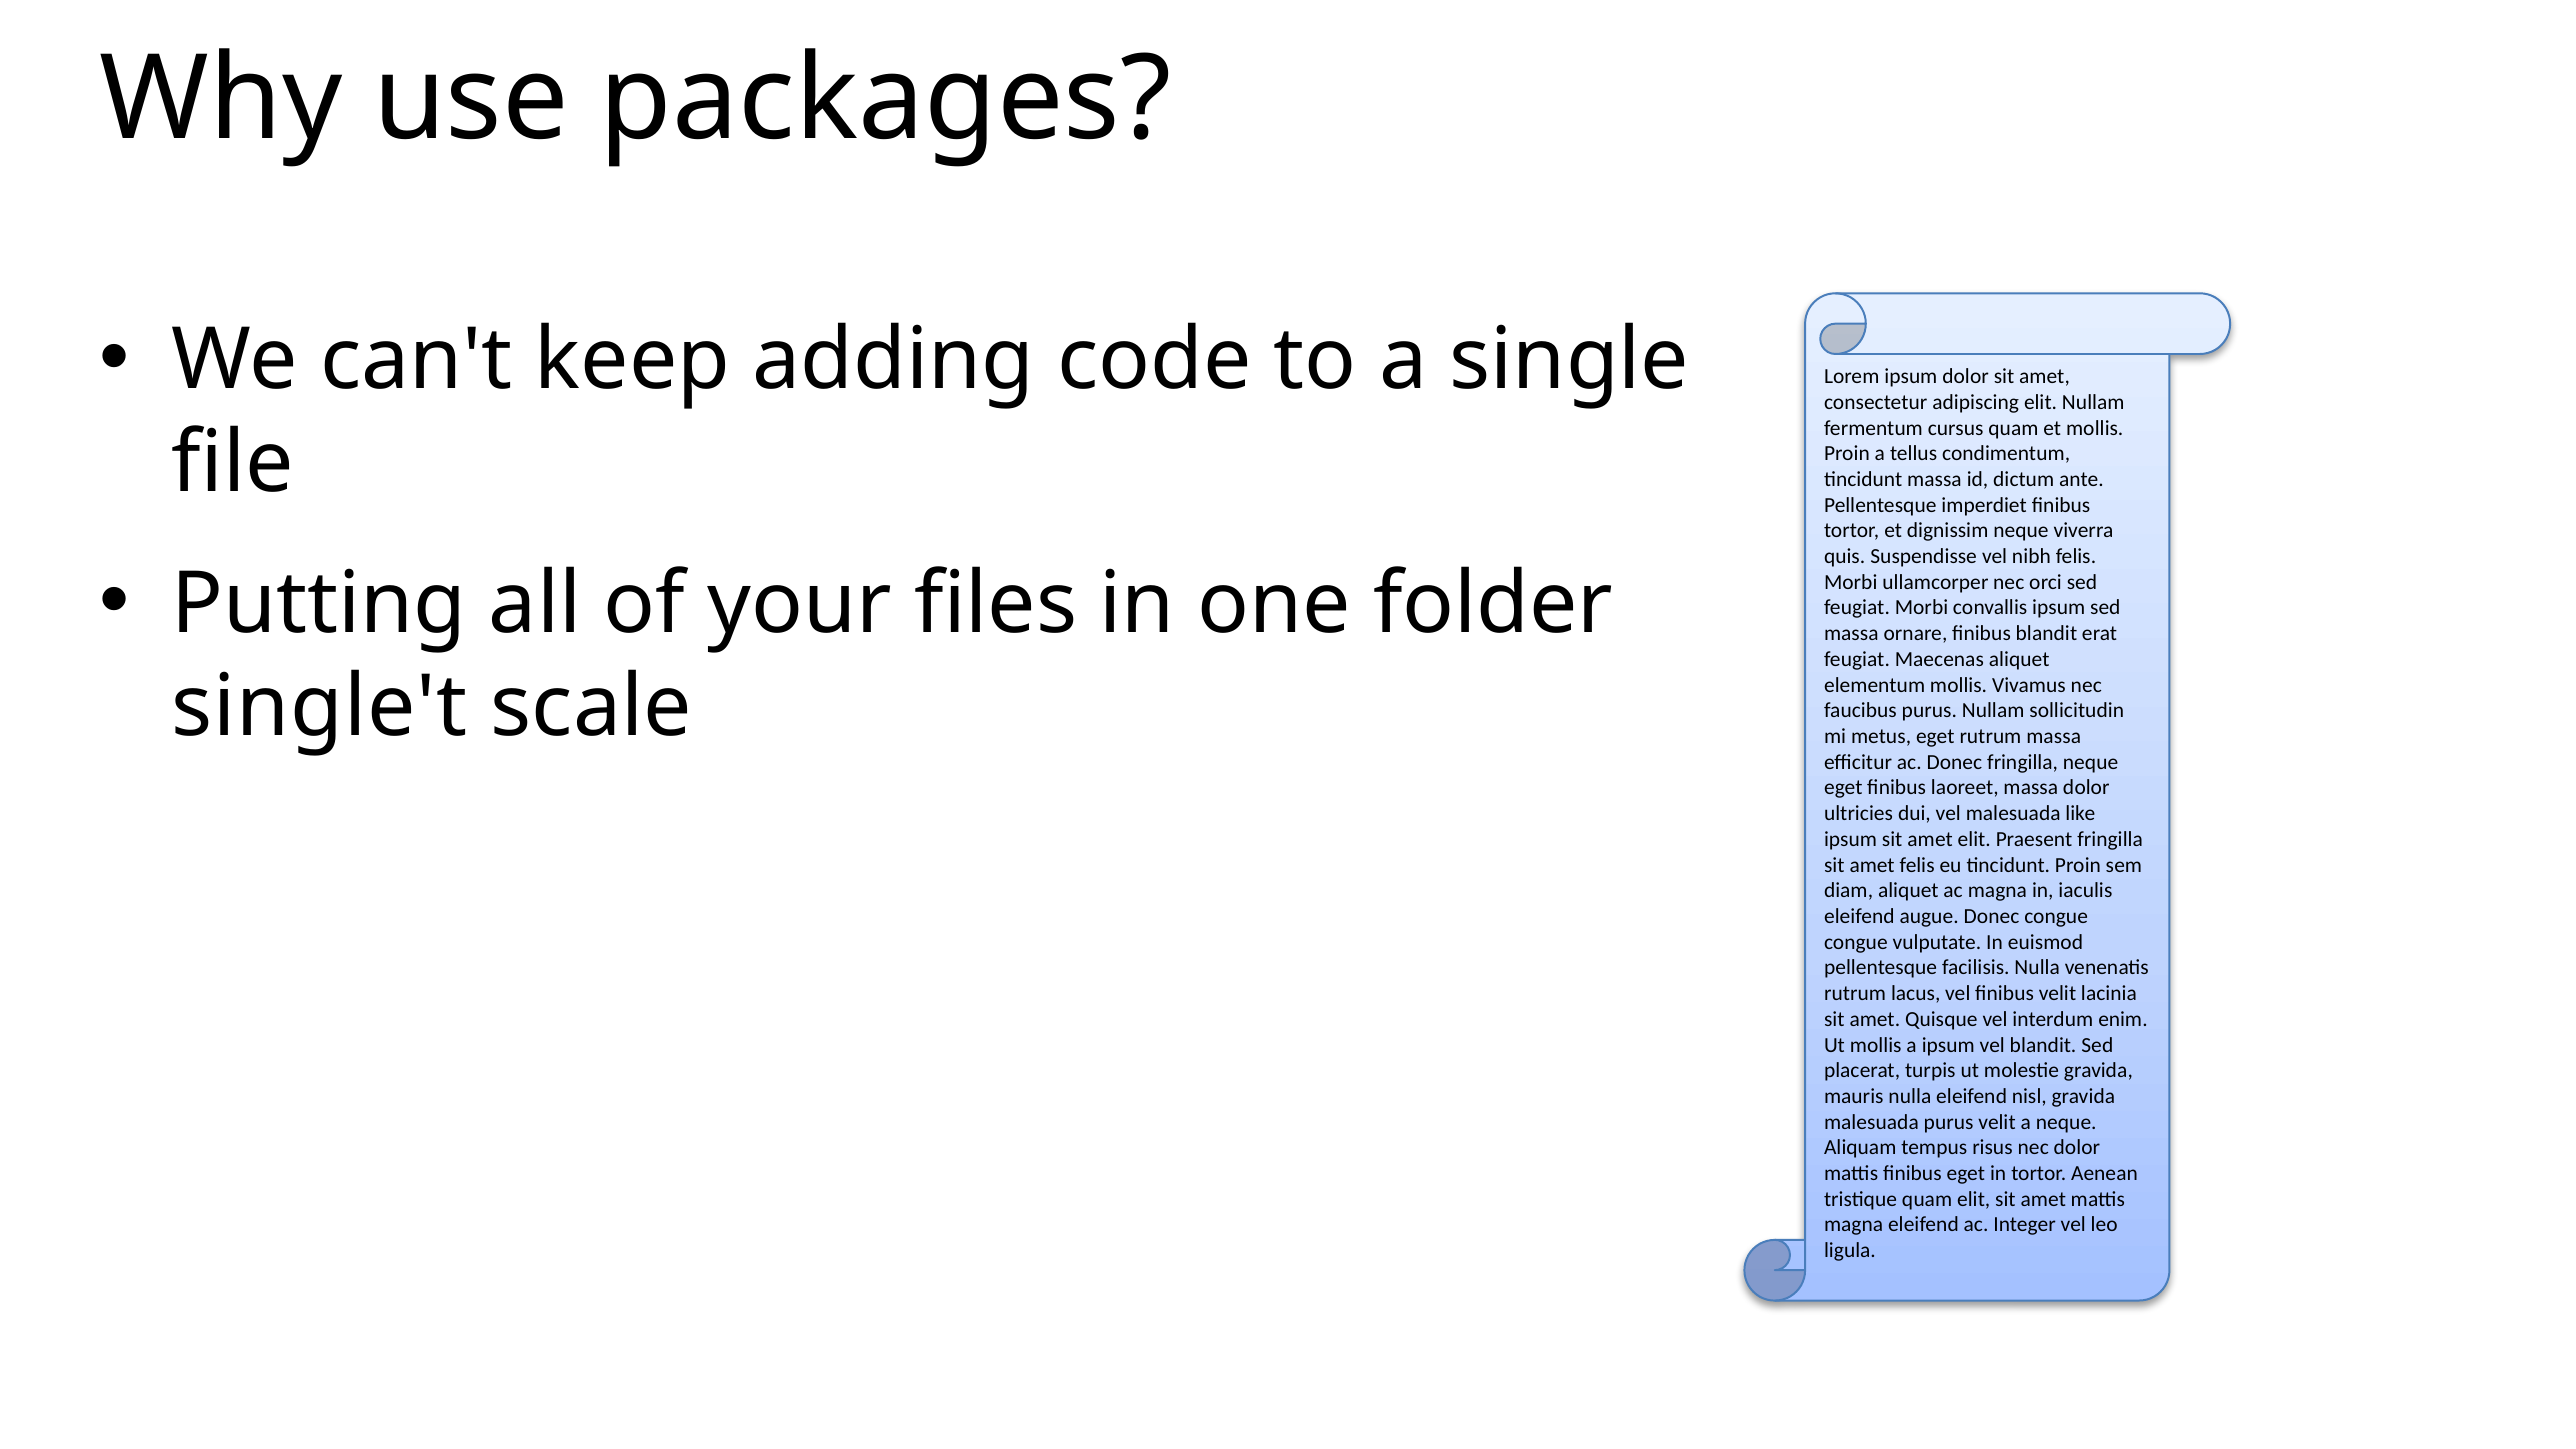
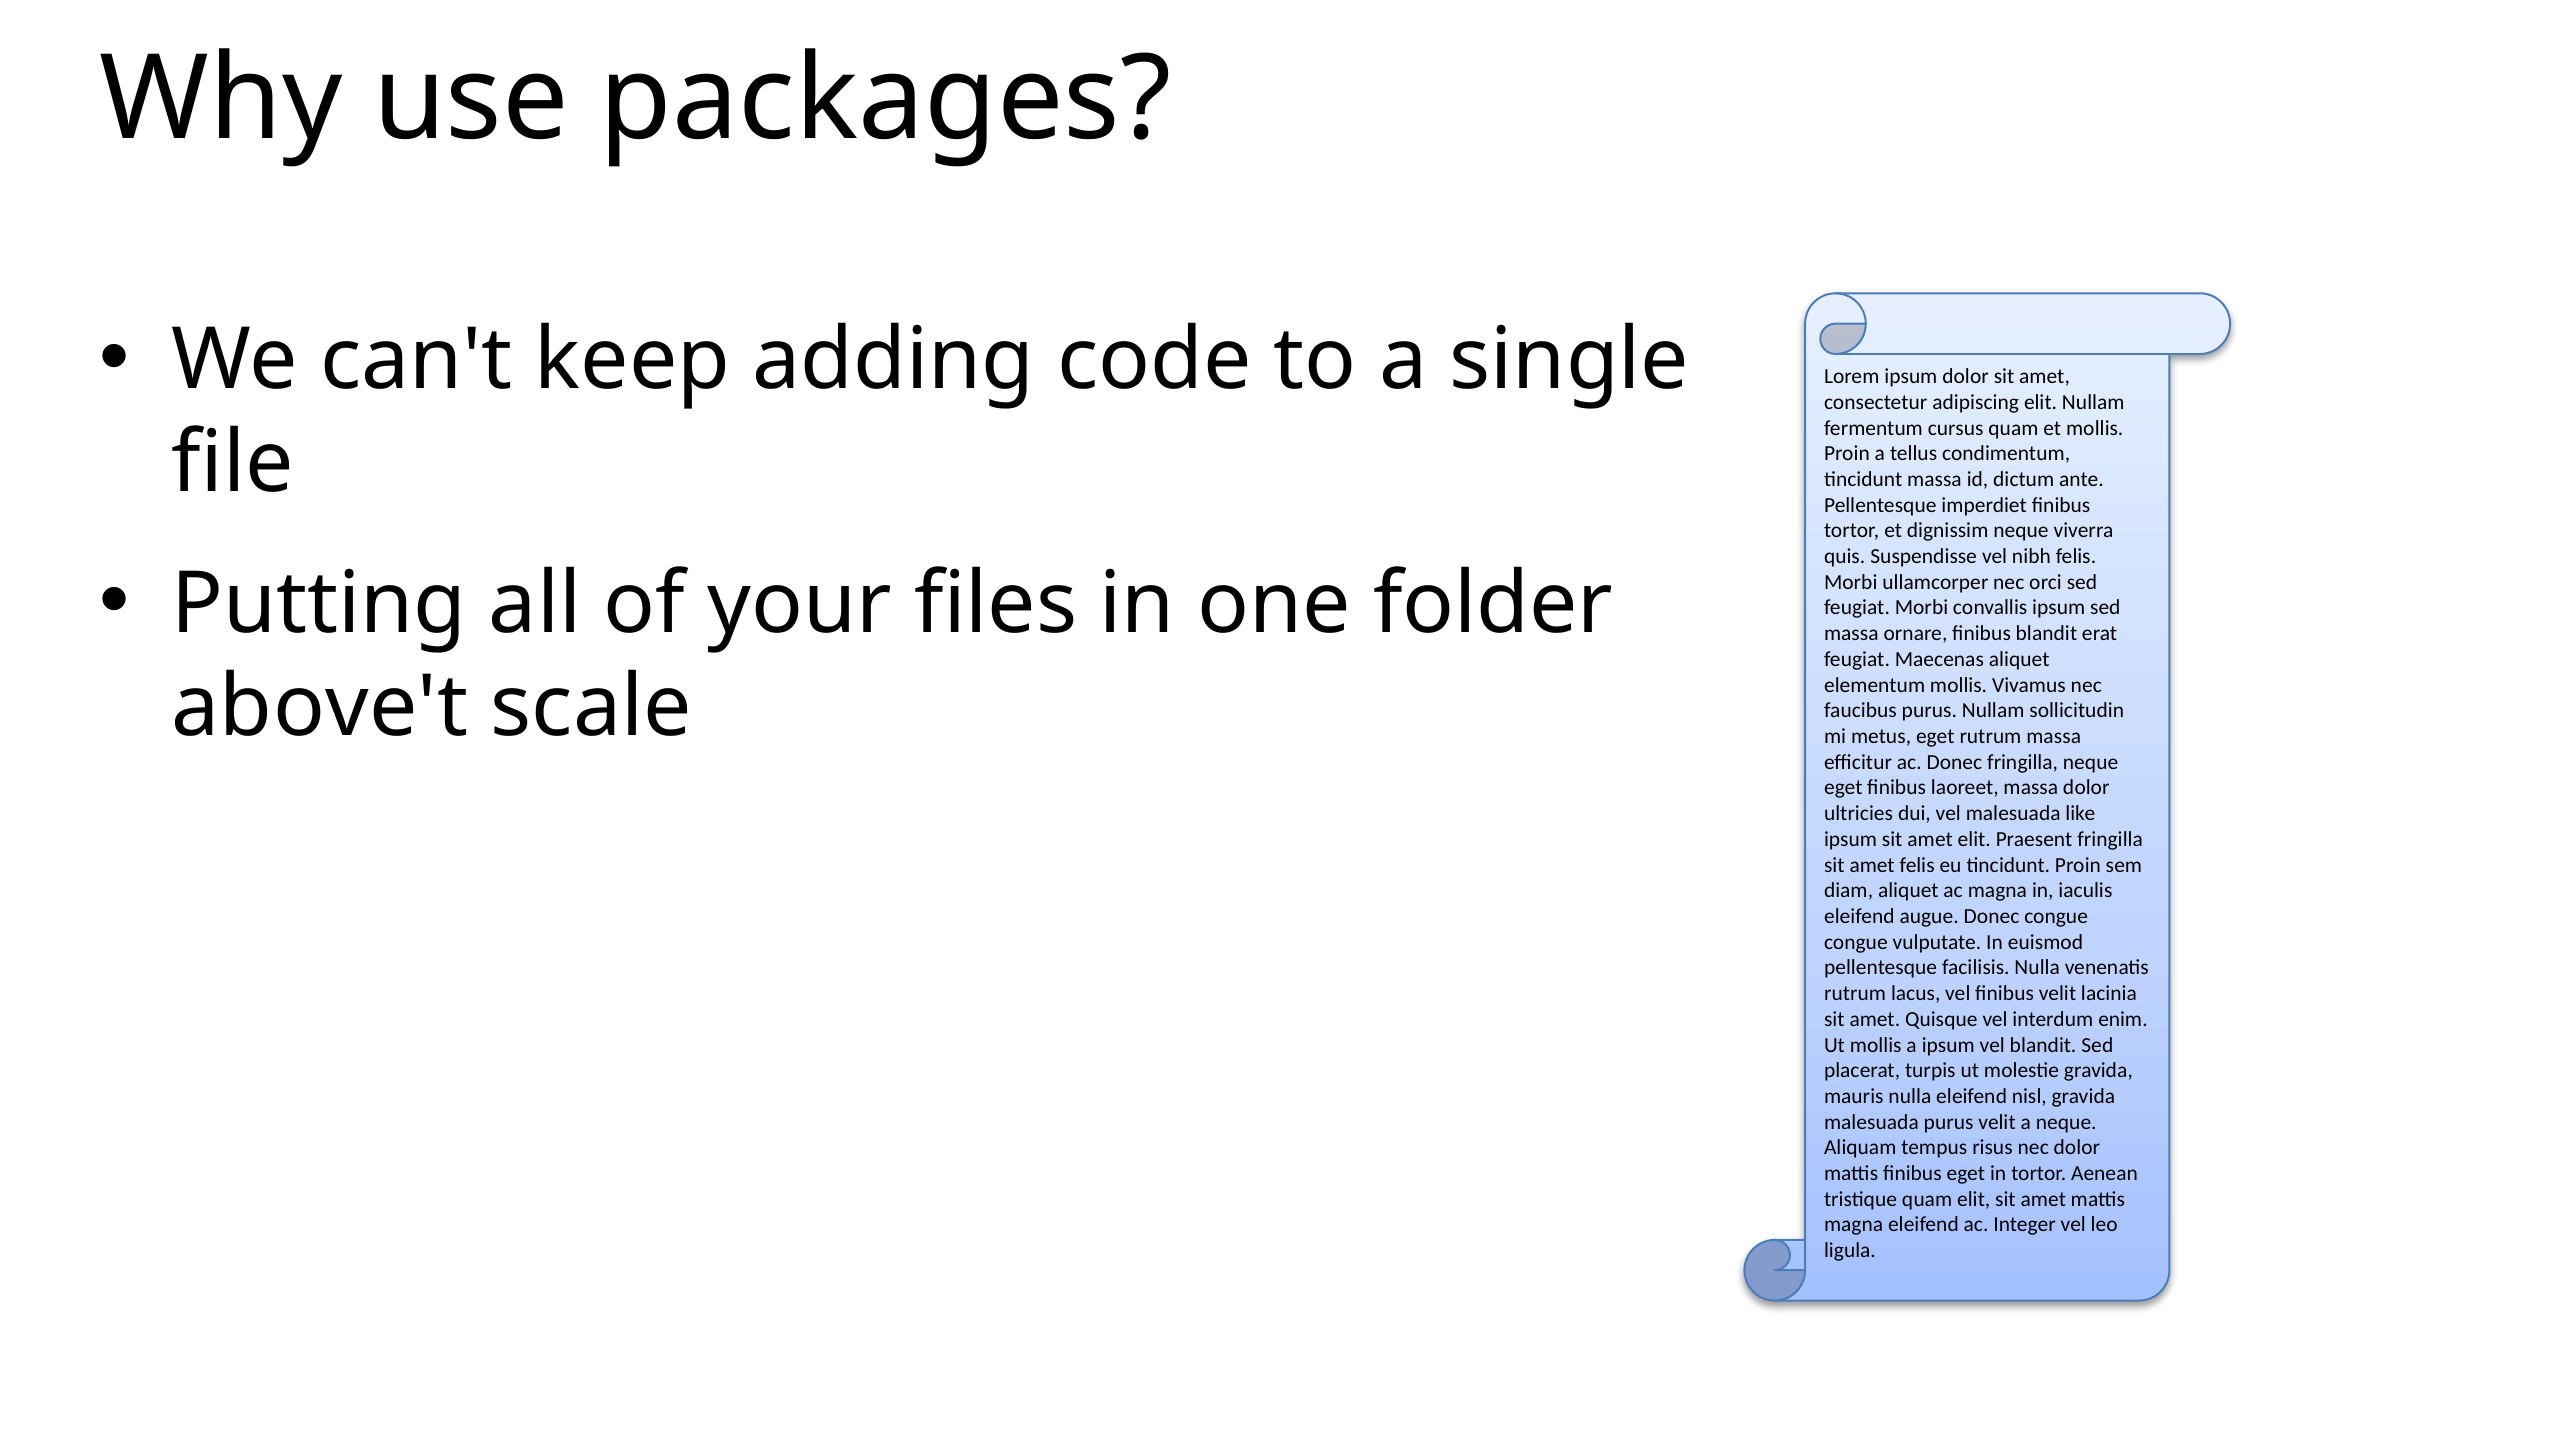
single't: single't -> above't (320, 707)
